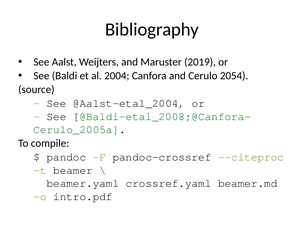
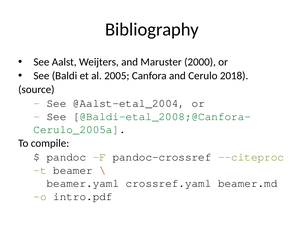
2019: 2019 -> 2000 (200, 62)
2004: 2004 -> 2005 (117, 76)
2054: 2054 -> 2018 (234, 76)
